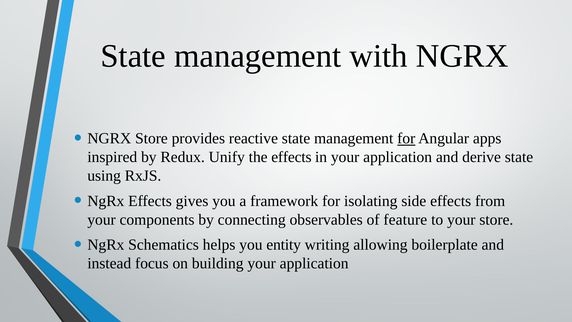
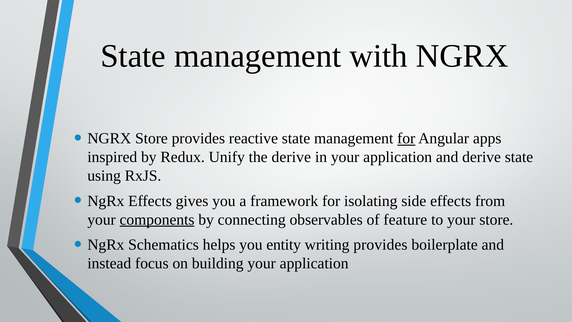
the effects: effects -> derive (291, 157)
components underline: none -> present (157, 219)
writing allowing: allowing -> provides (380, 245)
